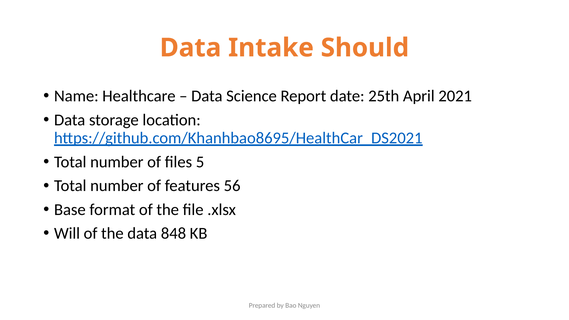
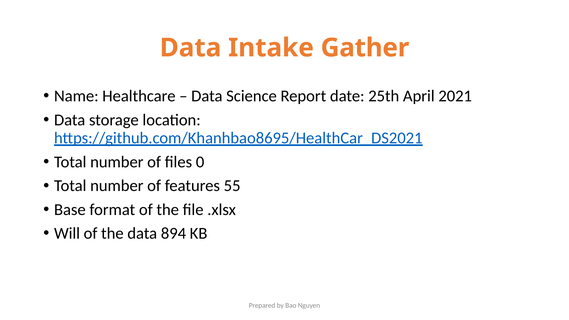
Should: Should -> Gather (365, 48)
5: 5 -> 0 (200, 162)
56: 56 -> 55 (232, 186)
848: 848 -> 894 (173, 234)
